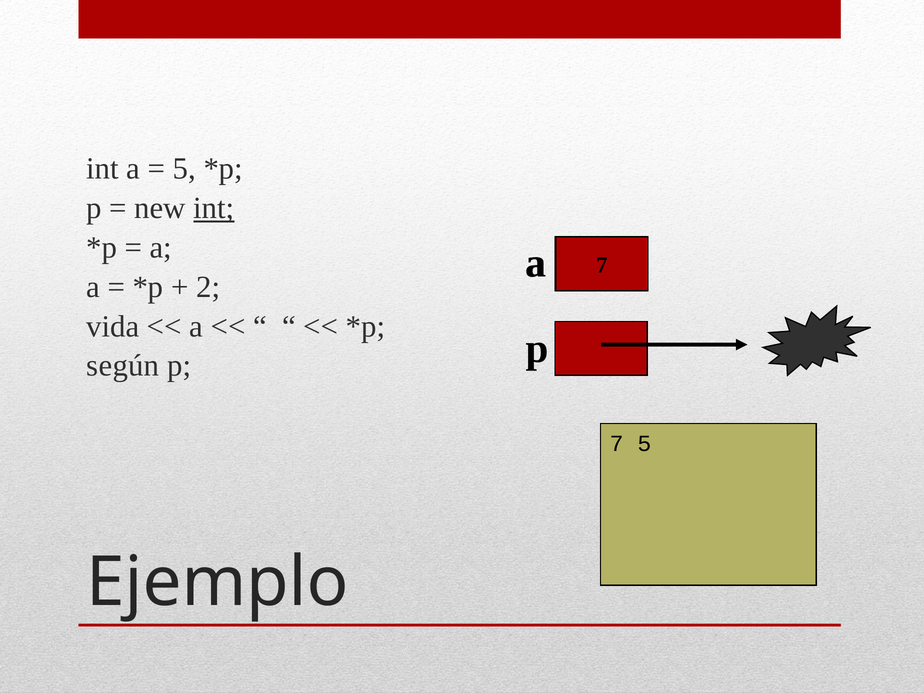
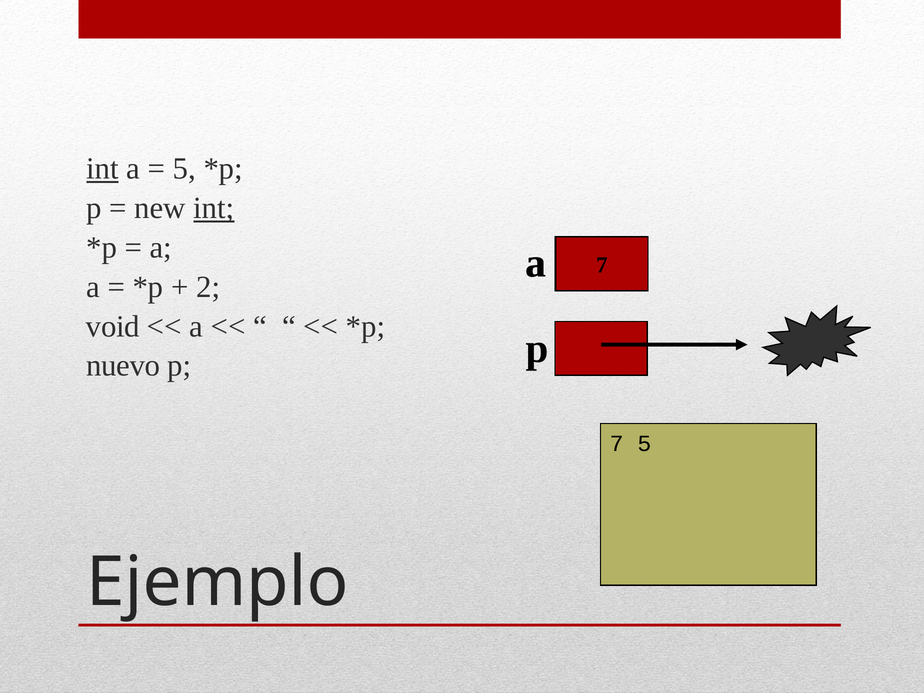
int underline: none -> present (102, 169)
vida: vida -> void (113, 326)
según: según -> nuevo (123, 366)
